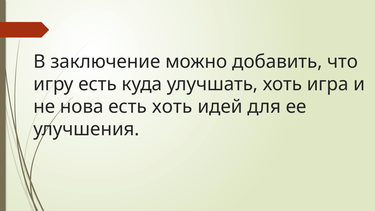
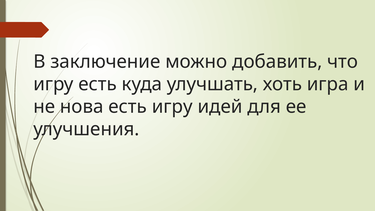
есть хоть: хоть -> игру (172, 107)
